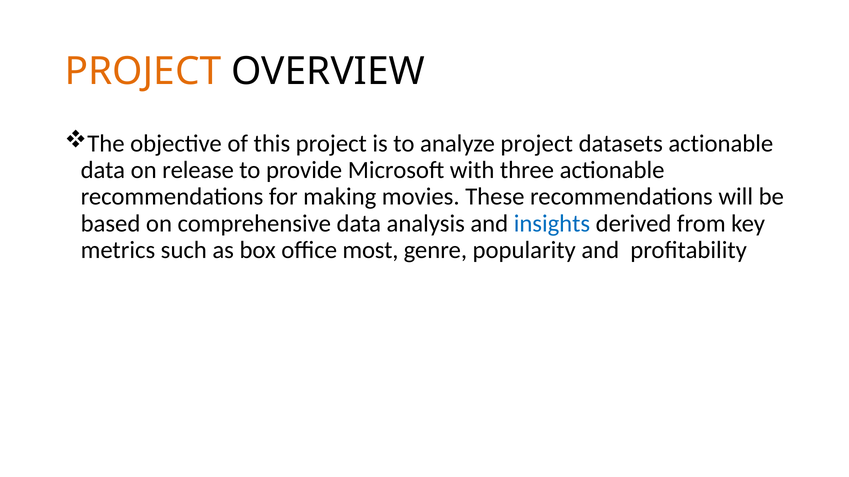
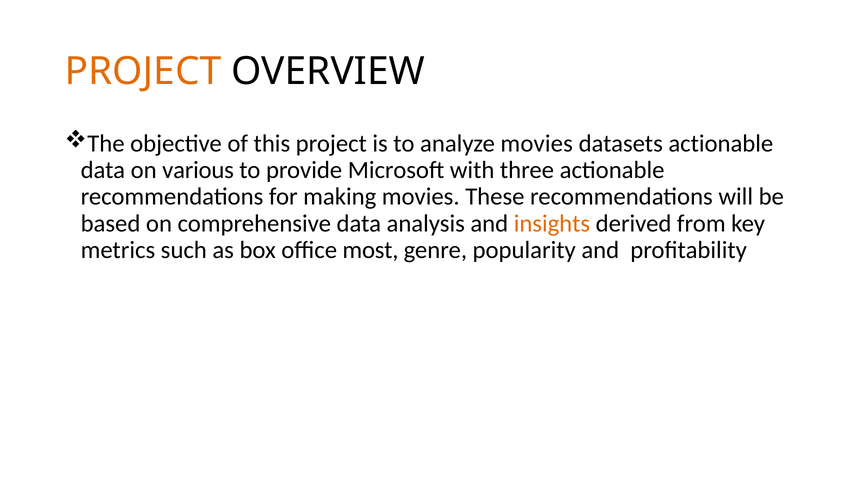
analyze project: project -> movies (537, 144)
release: release -> various (198, 170)
insights colour: blue -> orange (552, 224)
